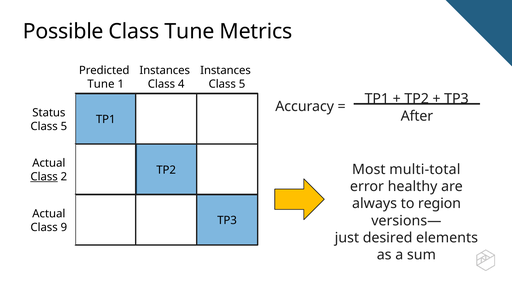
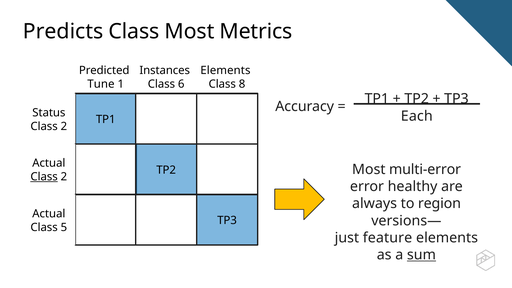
Possible: Possible -> Predicts (63, 31)
Class Tune: Tune -> Most (189, 31)
Instances: Instances -> Elements (225, 71)
4: 4 -> 6 (181, 84)
5: 5 -> 8 (242, 84)
After: After -> Each (417, 116)
5: 5 -> 2 (64, 126)
multi-total: multi-total -> multi-error (425, 169)
9: 9 -> 5 (64, 227)
desired: desired -> feature (388, 238)
sum underline: none -> present (421, 255)
